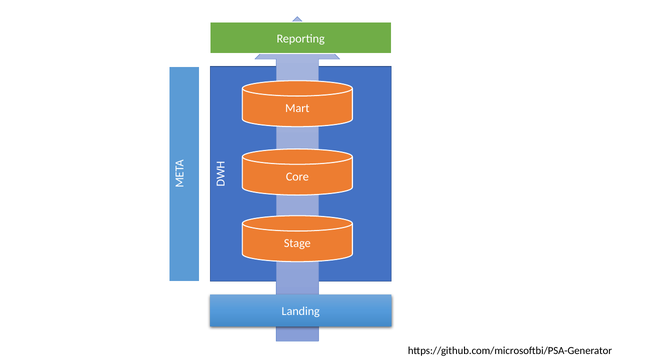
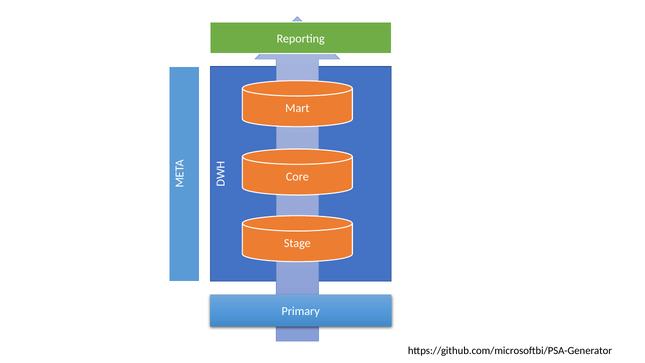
Landing: Landing -> Primary (301, 311)
